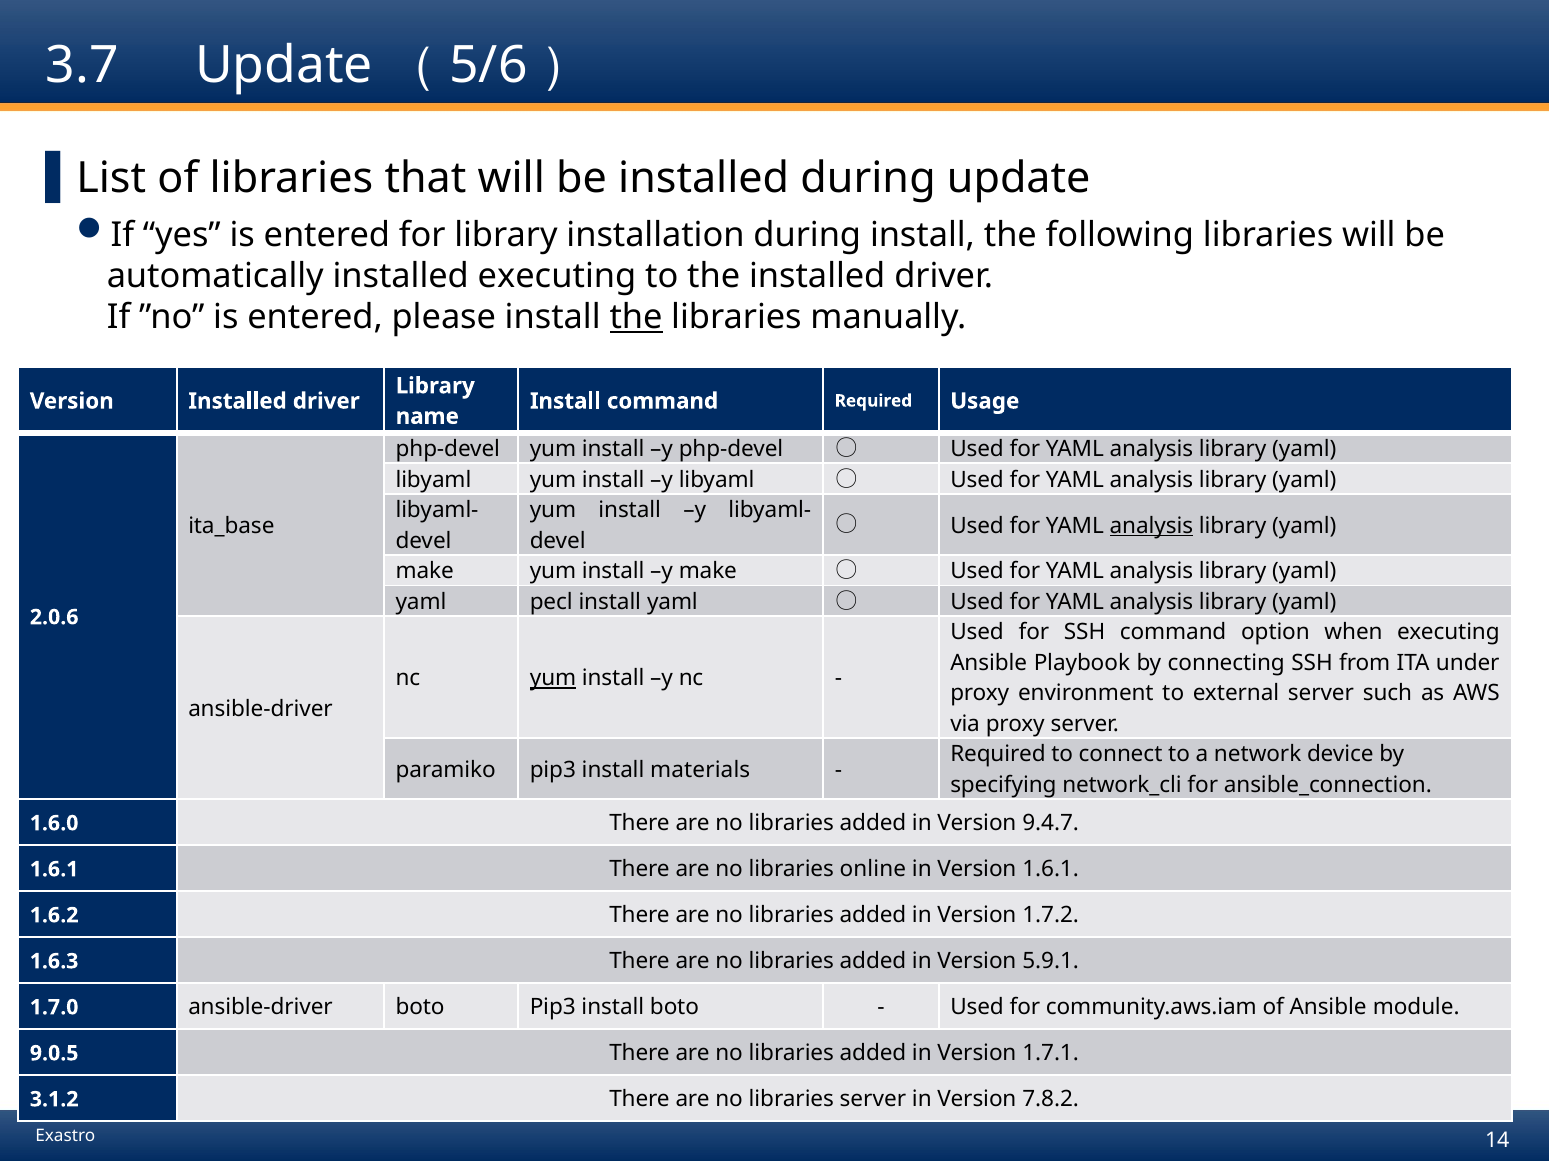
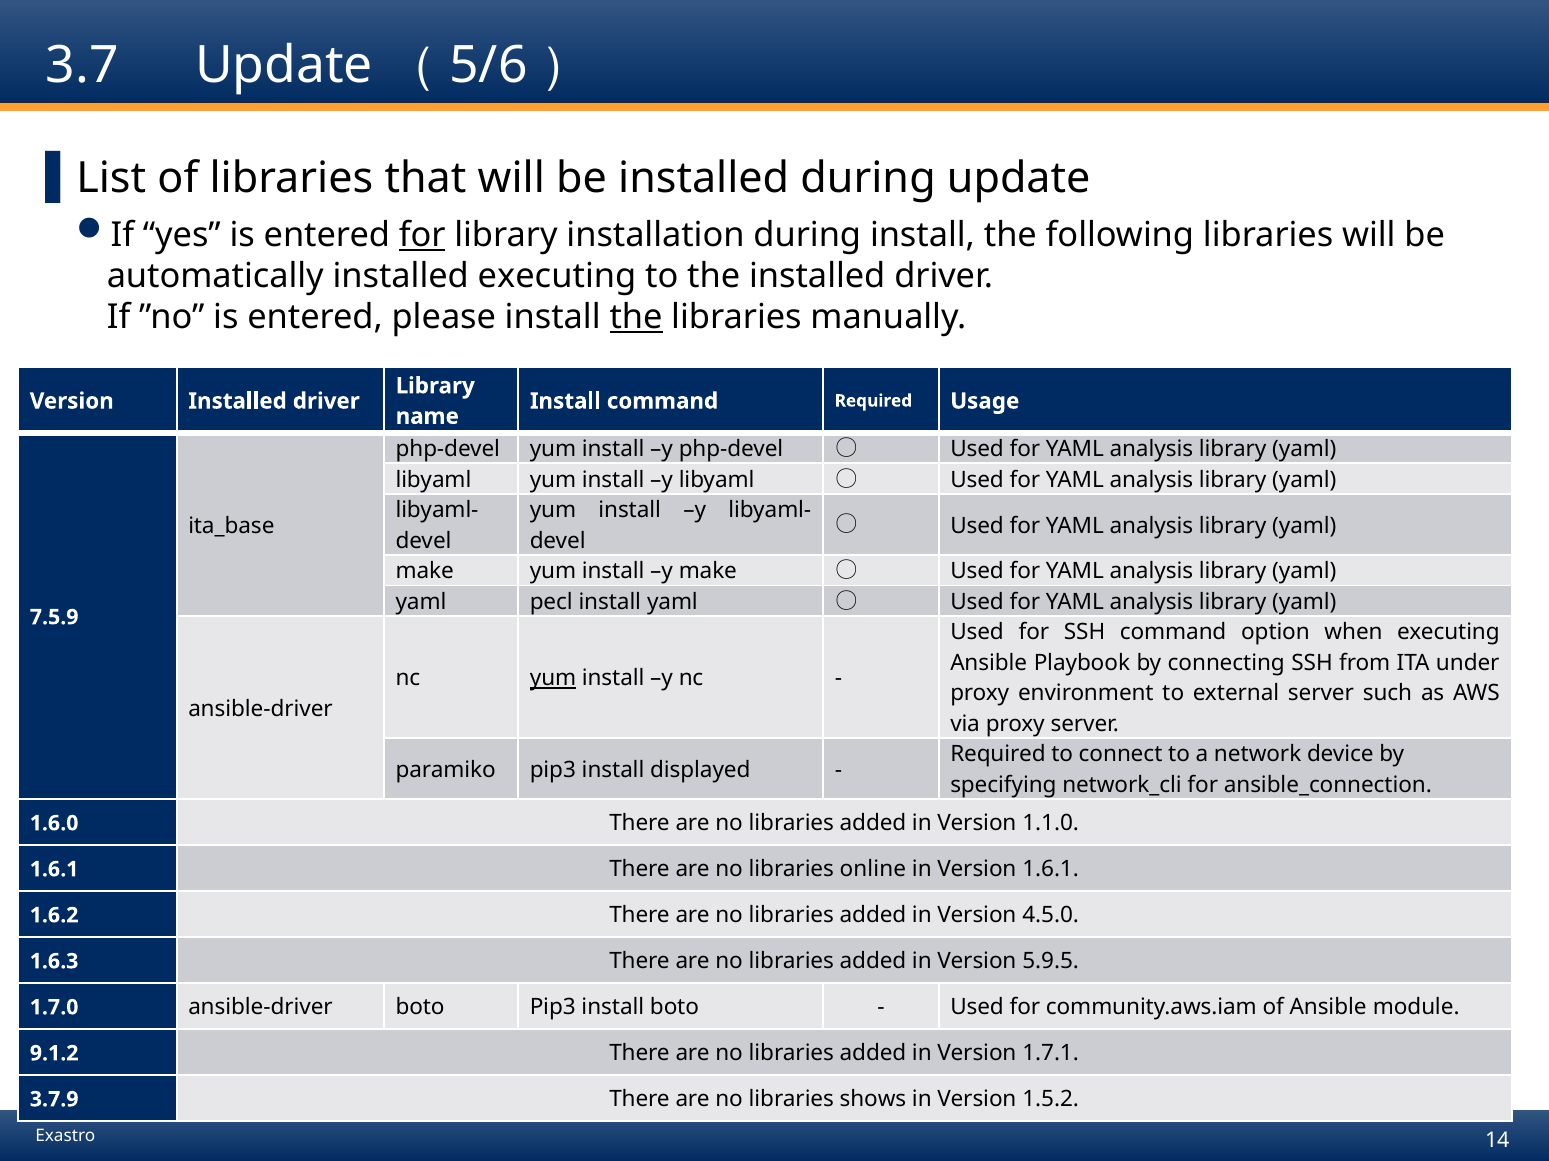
for underline: none -> present (422, 235)
analysis underline: present -> none (1151, 526)
2.0.6: 2.0.6 -> 7.5.9 (54, 618)
materials: materials -> displayed (700, 770)
9.4.7: 9.4.7 -> 1.1.0 (1051, 824)
1.7.2: 1.7.2 -> 4.5.0 (1051, 916)
5.9.1: 5.9.1 -> 5.9.5 (1051, 962)
9.0.5: 9.0.5 -> 9.1.2 (54, 1054)
3.1.2: 3.1.2 -> 3.7.9 (54, 1100)
libraries server: server -> shows (873, 1100)
7.8.2: 7.8.2 -> 1.5.2 (1051, 1100)
